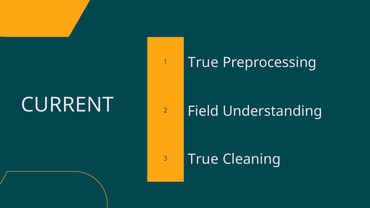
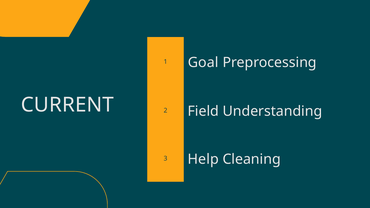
1 True: True -> Goal (203, 62)
3 True: True -> Help (203, 159)
